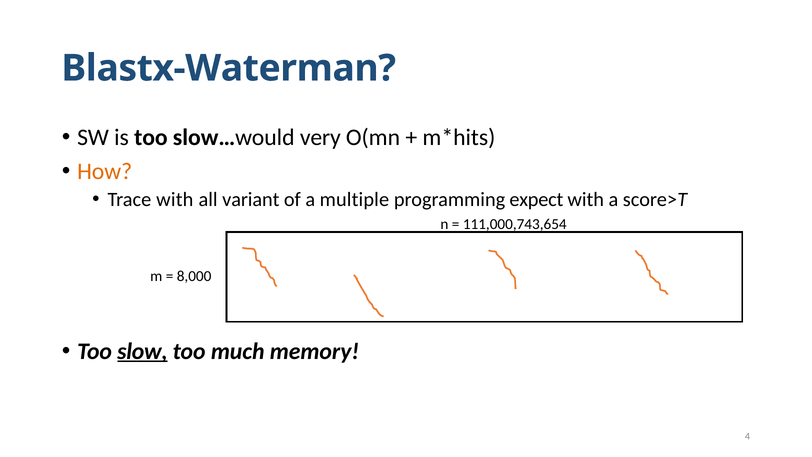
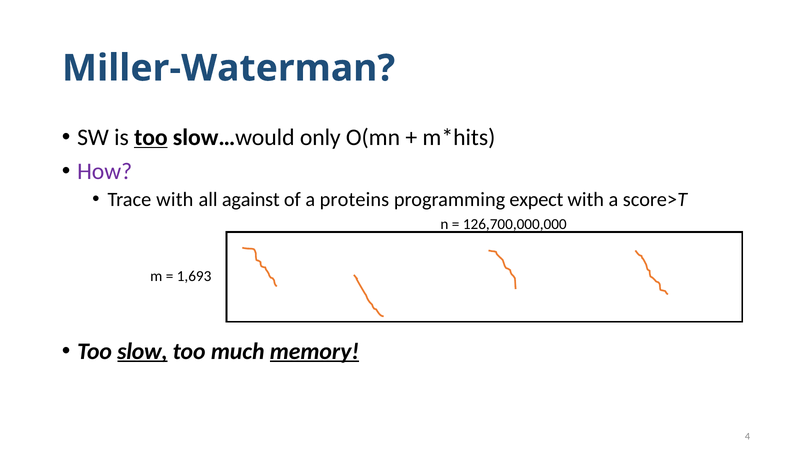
Blastx-Waterman: Blastx-Waterman -> Miller-Waterman (229, 68)
too underline: none -> present (151, 137)
very: very -> only (320, 137)
How colour: orange -> purple (105, 171)
variant: variant -> against (251, 199)
multiple: multiple -> proteins (354, 199)
111,000,743,654: 111,000,743,654 -> 126,700,000,000 (515, 224)
8,000: 8,000 -> 1,693 (194, 276)
memory underline: none -> present (314, 351)
